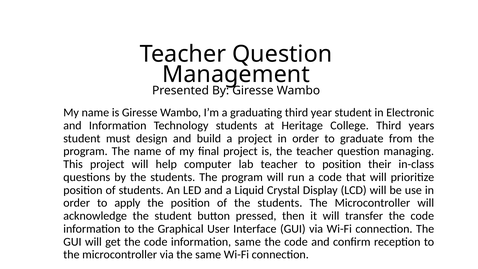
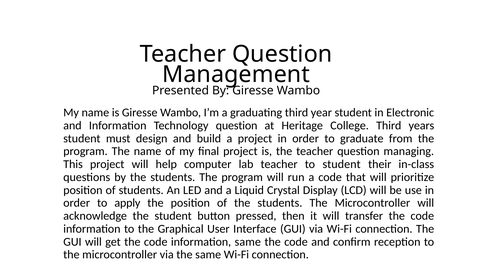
Technology students: students -> question (237, 126)
to position: position -> student (342, 164)
